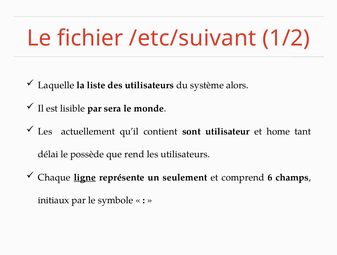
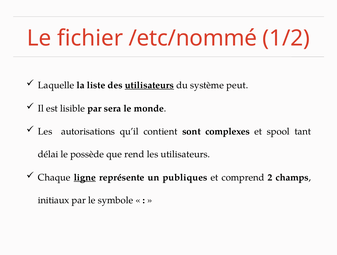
/etc/suivant: /etc/suivant -> /etc/nommé (193, 38)
utilisateurs underline: none -> present (149, 85)
alors: alors -> peut (237, 85)
actuellement: actuellement -> autorisations (88, 132)
utilisateur: utilisateur -> complexes (228, 132)
home: home -> spool (278, 132)
seulement: seulement -> publiques (185, 178)
6: 6 -> 2 (270, 178)
